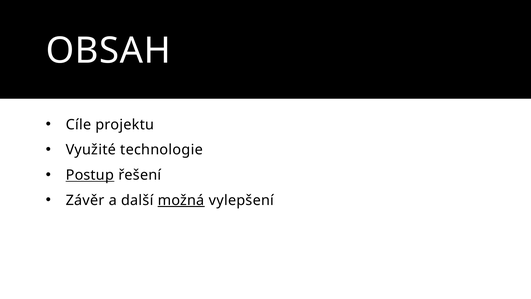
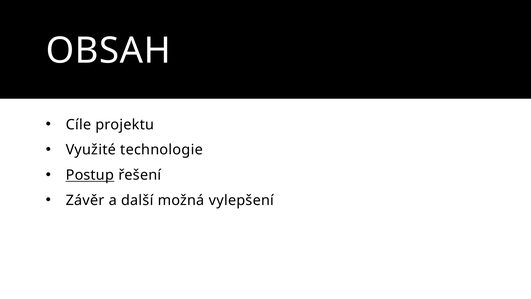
možná underline: present -> none (181, 200)
